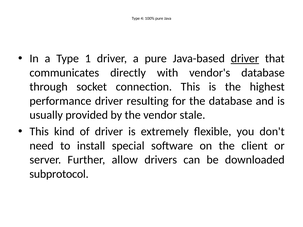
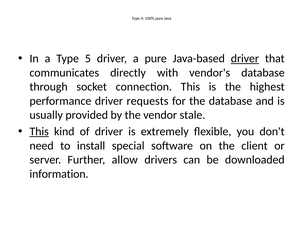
1: 1 -> 5 (88, 59)
resulting: resulting -> requests (148, 101)
This underline: none -> present (39, 132)
subprotocol: subprotocol -> information (59, 174)
